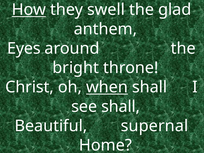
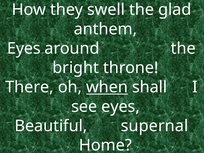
How underline: present -> none (29, 10)
Christ: Christ -> There (29, 87)
see shall: shall -> eyes (120, 107)
